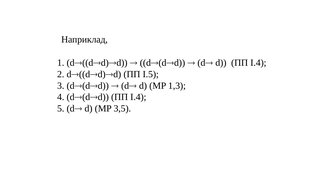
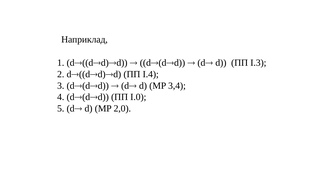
I.4: I.4 -> I.3 (258, 63)
I.5: I.5 -> I.4 (151, 74)
1,3: 1,3 -> 3,4 (177, 86)
I.4: I.4 -> I.0 (138, 97)
3,5: 3,5 -> 2,0 (122, 108)
